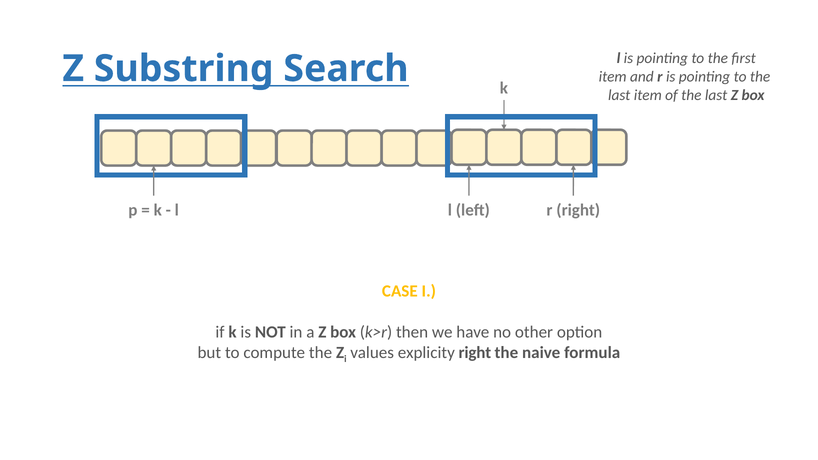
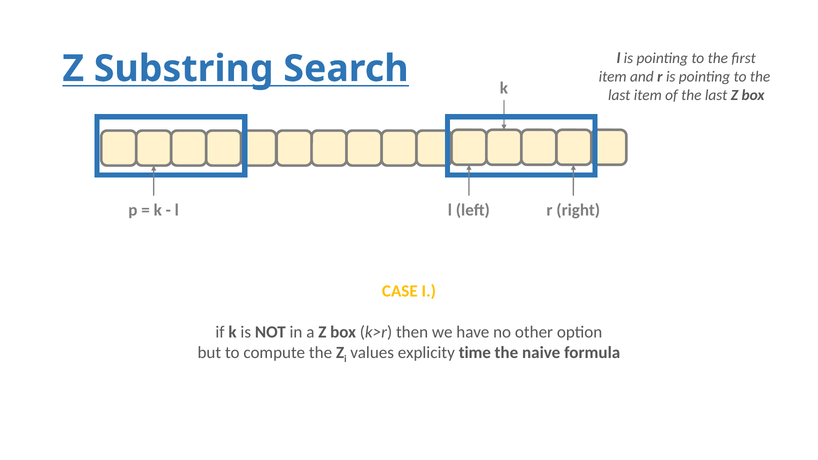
explicity right: right -> time (475, 353)
